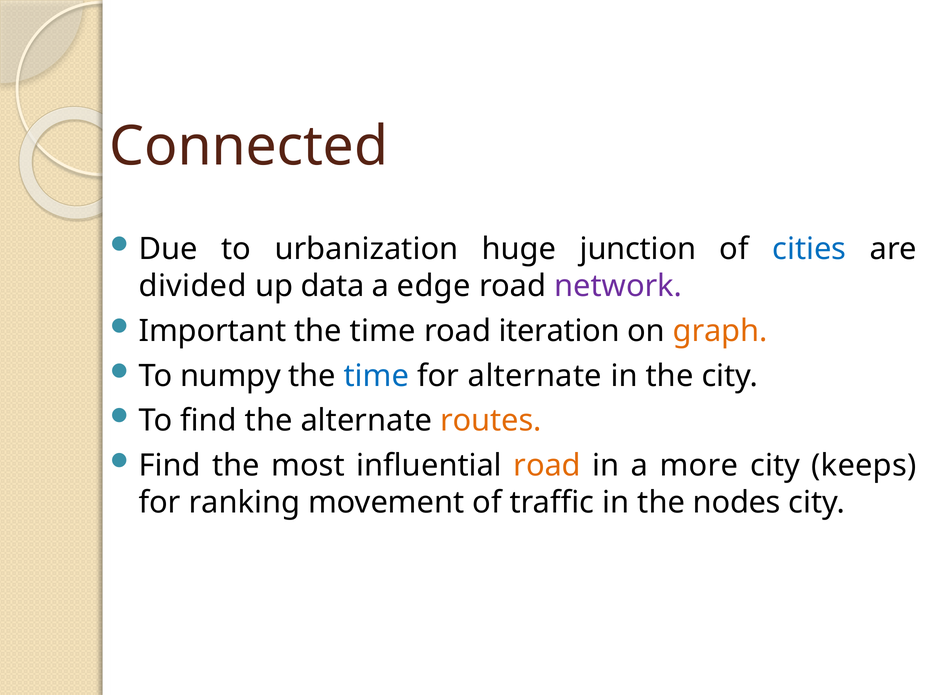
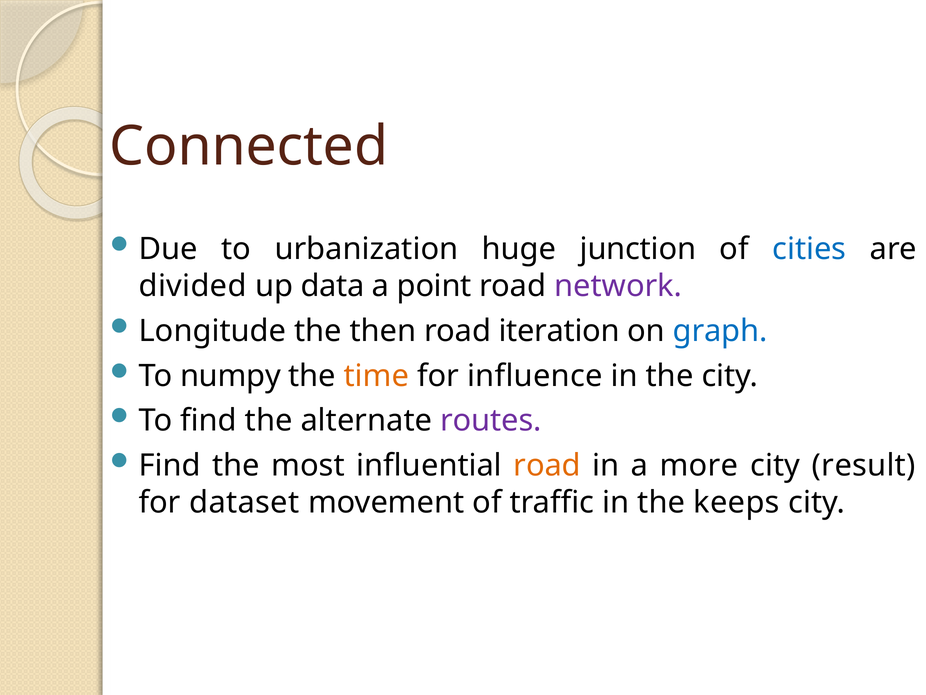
edge: edge -> point (434, 286)
Important: Important -> Longitude (212, 331)
time: time -> then (383, 331)
graph colour: orange -> blue (720, 331)
time colour: blue -> orange (377, 376)
for alternate: alternate -> influence (535, 376)
routes colour: orange -> purple (491, 420)
keeps: keeps -> result (864, 465)
ranking: ranking -> dataset (244, 502)
nodes: nodes -> keeps (736, 502)
